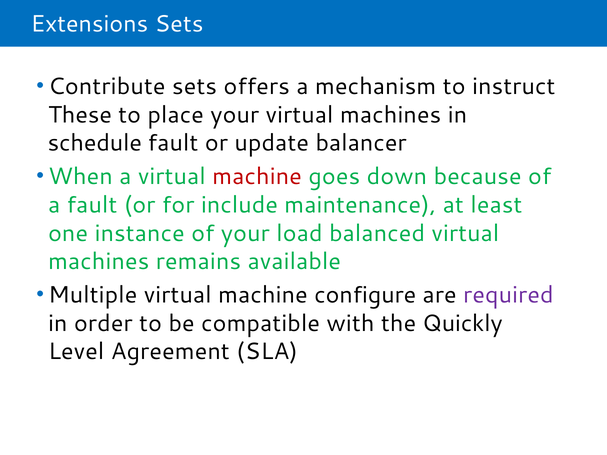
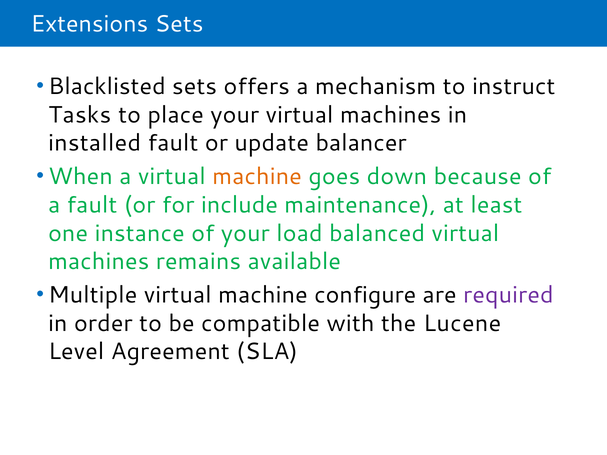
Contribute: Contribute -> Blacklisted (107, 87)
These: These -> Tasks (80, 115)
schedule: schedule -> installed (95, 143)
machine colour: red -> orange (257, 177)
Quickly: Quickly -> Lucene (462, 323)
